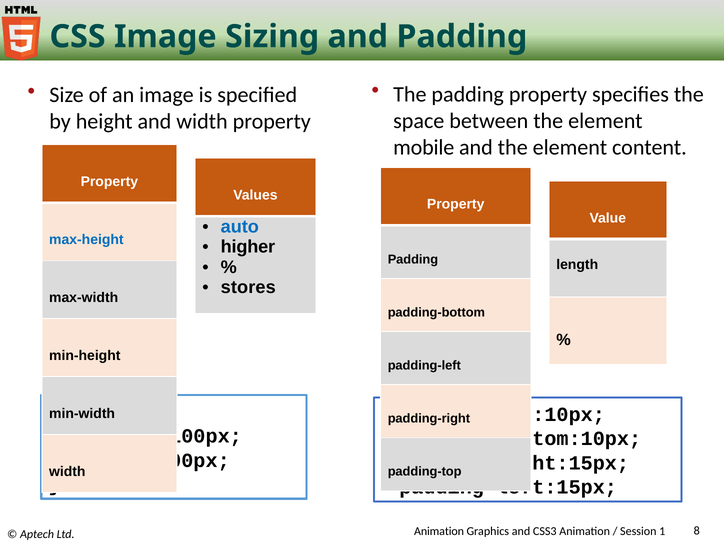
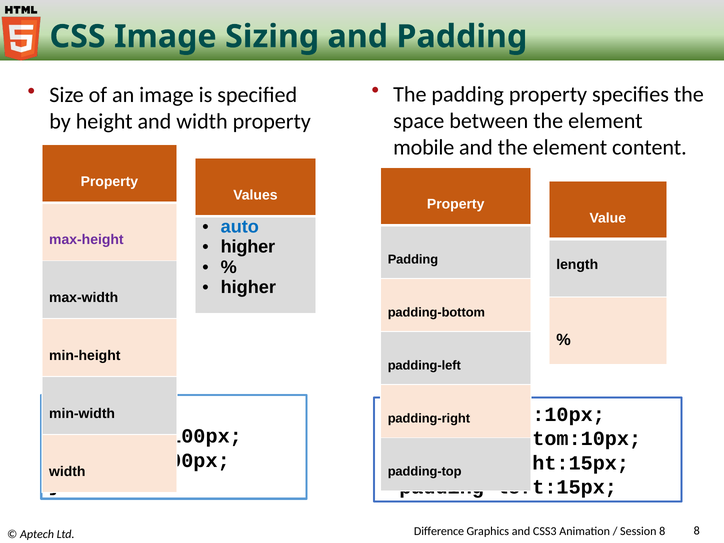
max-height colour: blue -> purple (86, 240)
stores: stores -> higher (248, 287)
Animation: Animation -> Difference (439, 531)
Session 1: 1 -> 8 (662, 531)
